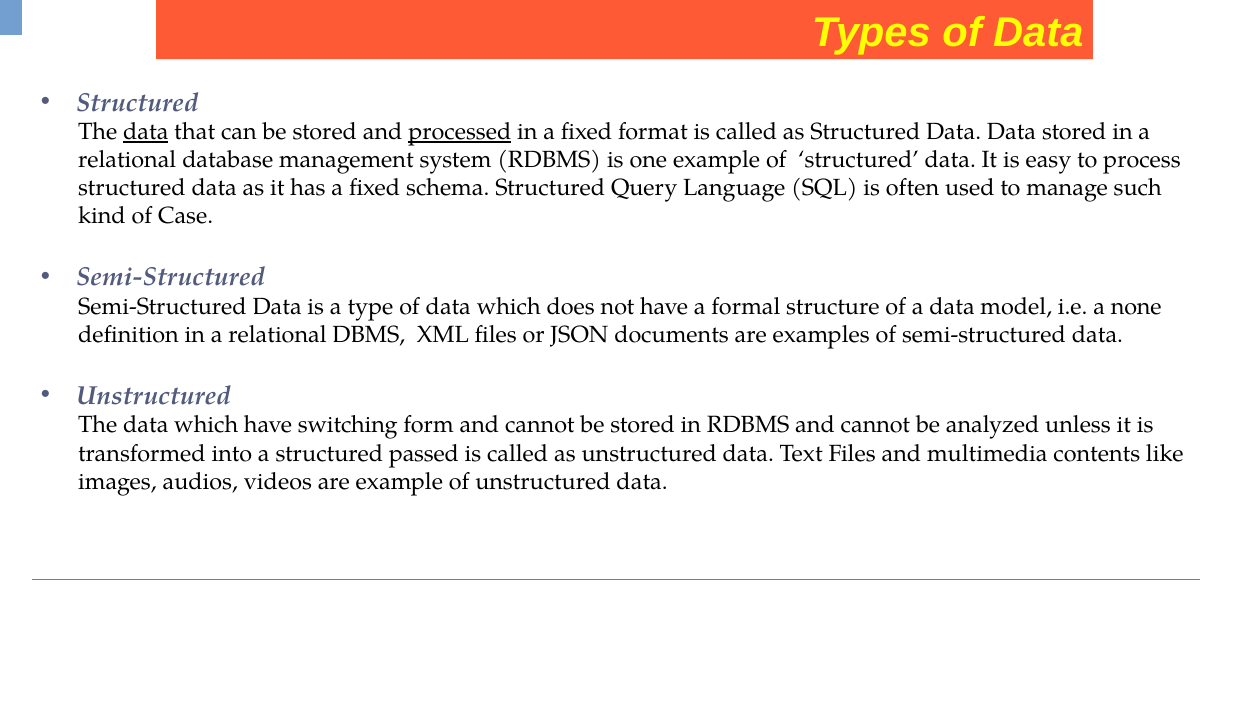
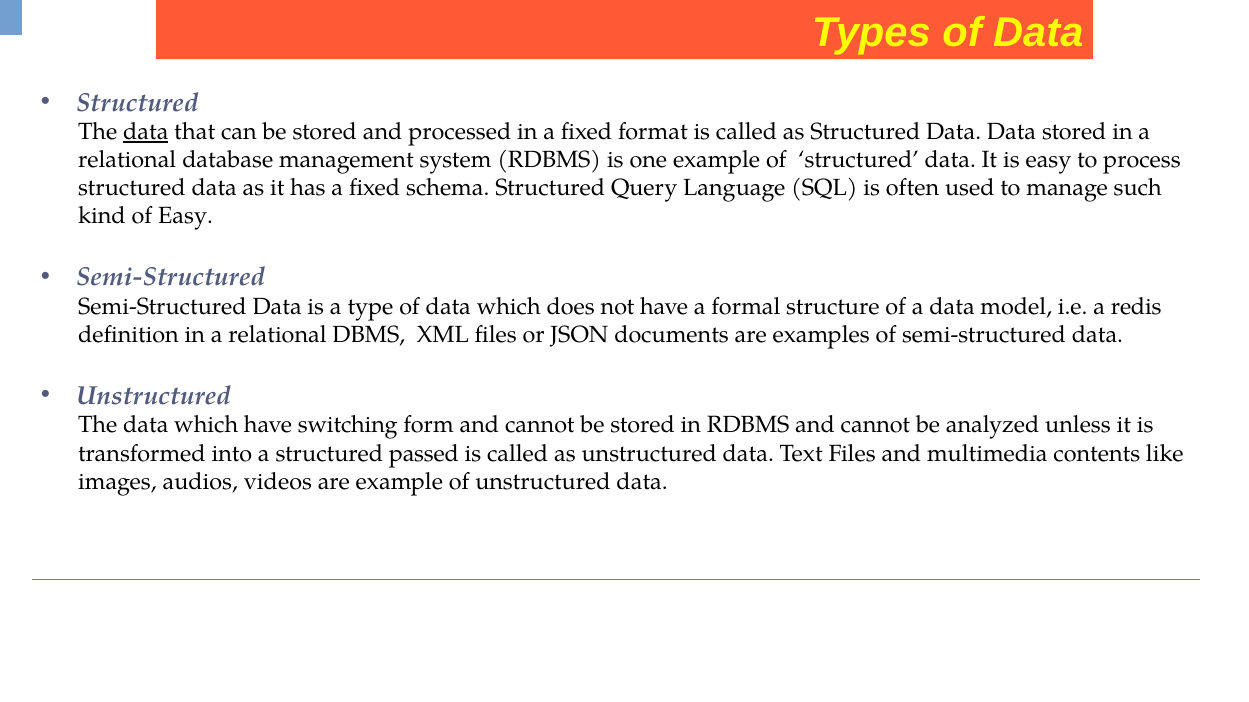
processed underline: present -> none (460, 132)
of Case: Case -> Easy (186, 216)
none: none -> redis (1136, 307)
